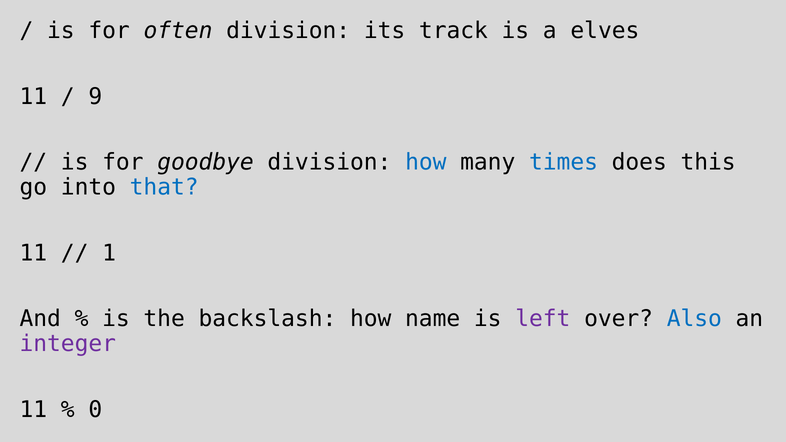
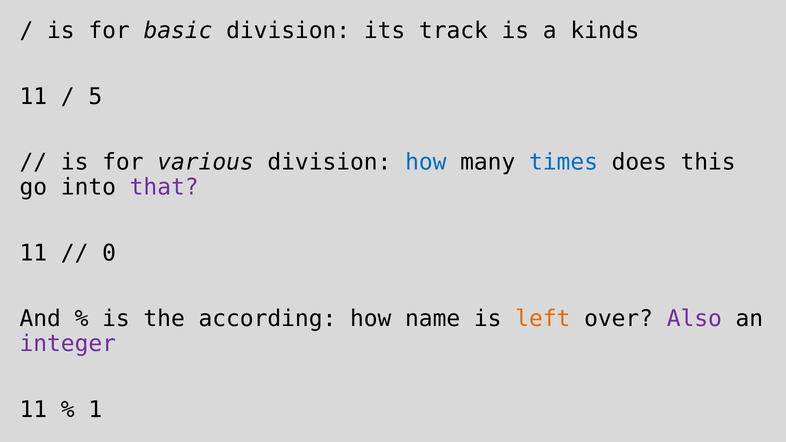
often: often -> basic (178, 31)
elves: elves -> kinds (605, 31)
9: 9 -> 5 (95, 97)
goodbye: goodbye -> various (206, 162)
that colour: blue -> purple (164, 187)
1: 1 -> 0 (109, 253)
backslash: backslash -> according (267, 319)
left colour: purple -> orange (543, 319)
Also colour: blue -> purple (694, 319)
0: 0 -> 1 (95, 410)
